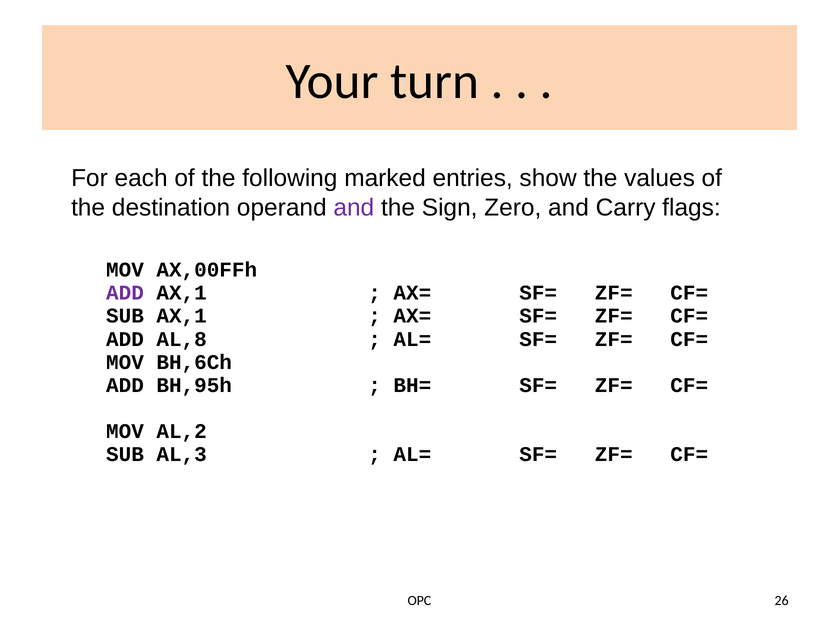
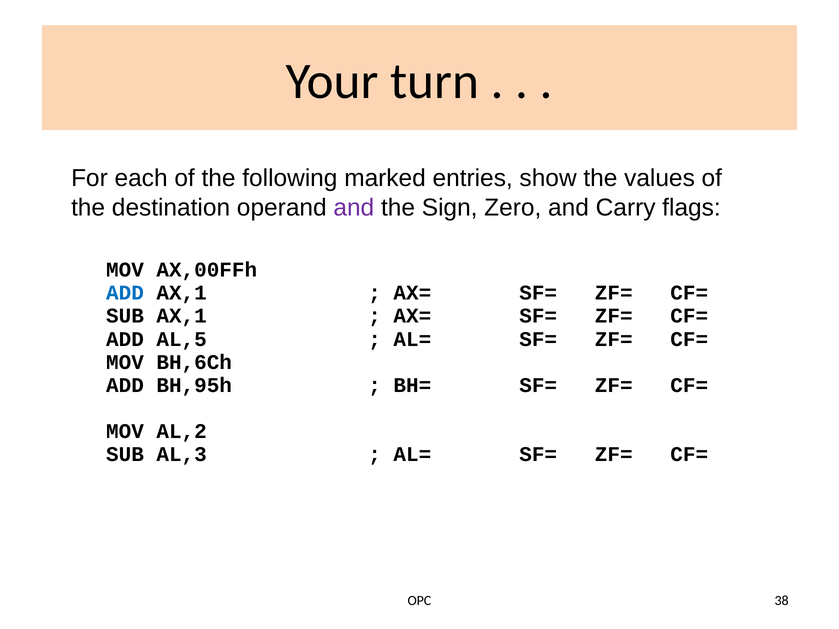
ADD colour: purple -> blue (125, 293)
AL,8: AL,8 -> AL,5 (182, 339)
26: 26 -> 38 (782, 601)
